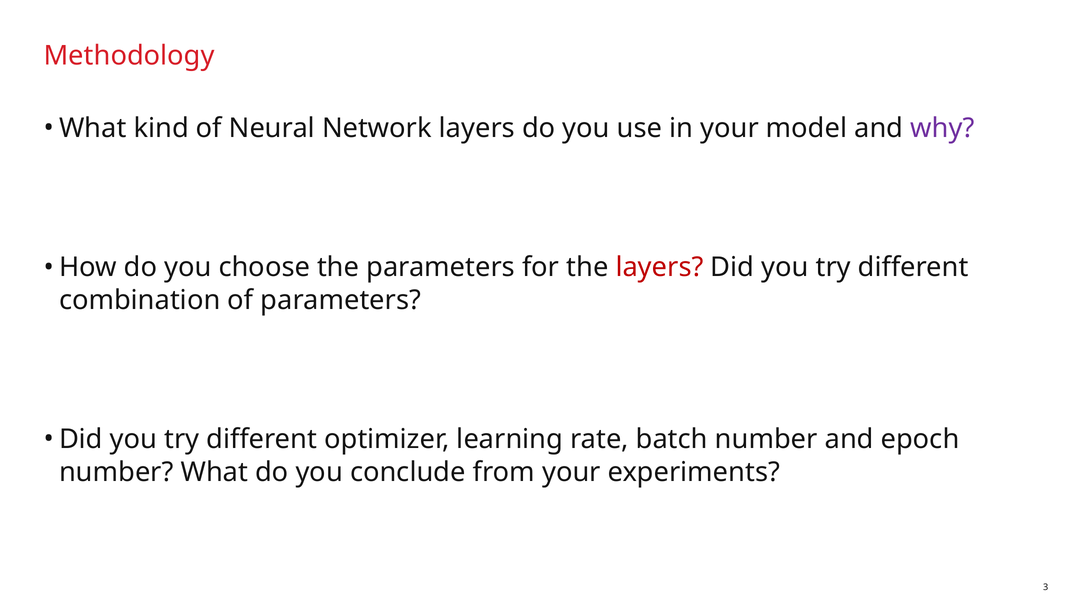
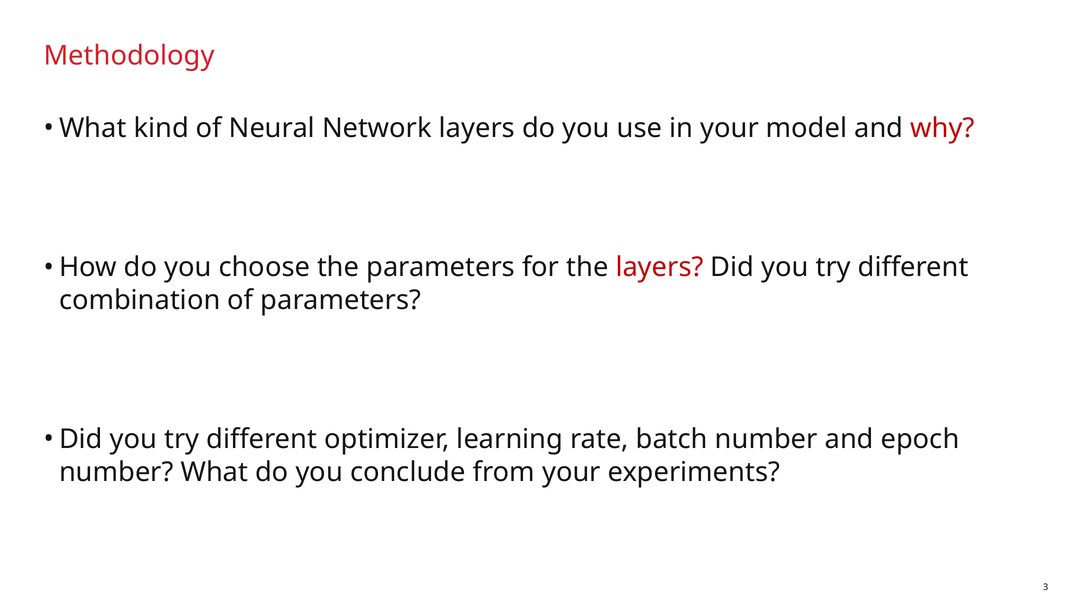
why colour: purple -> red (943, 128)
